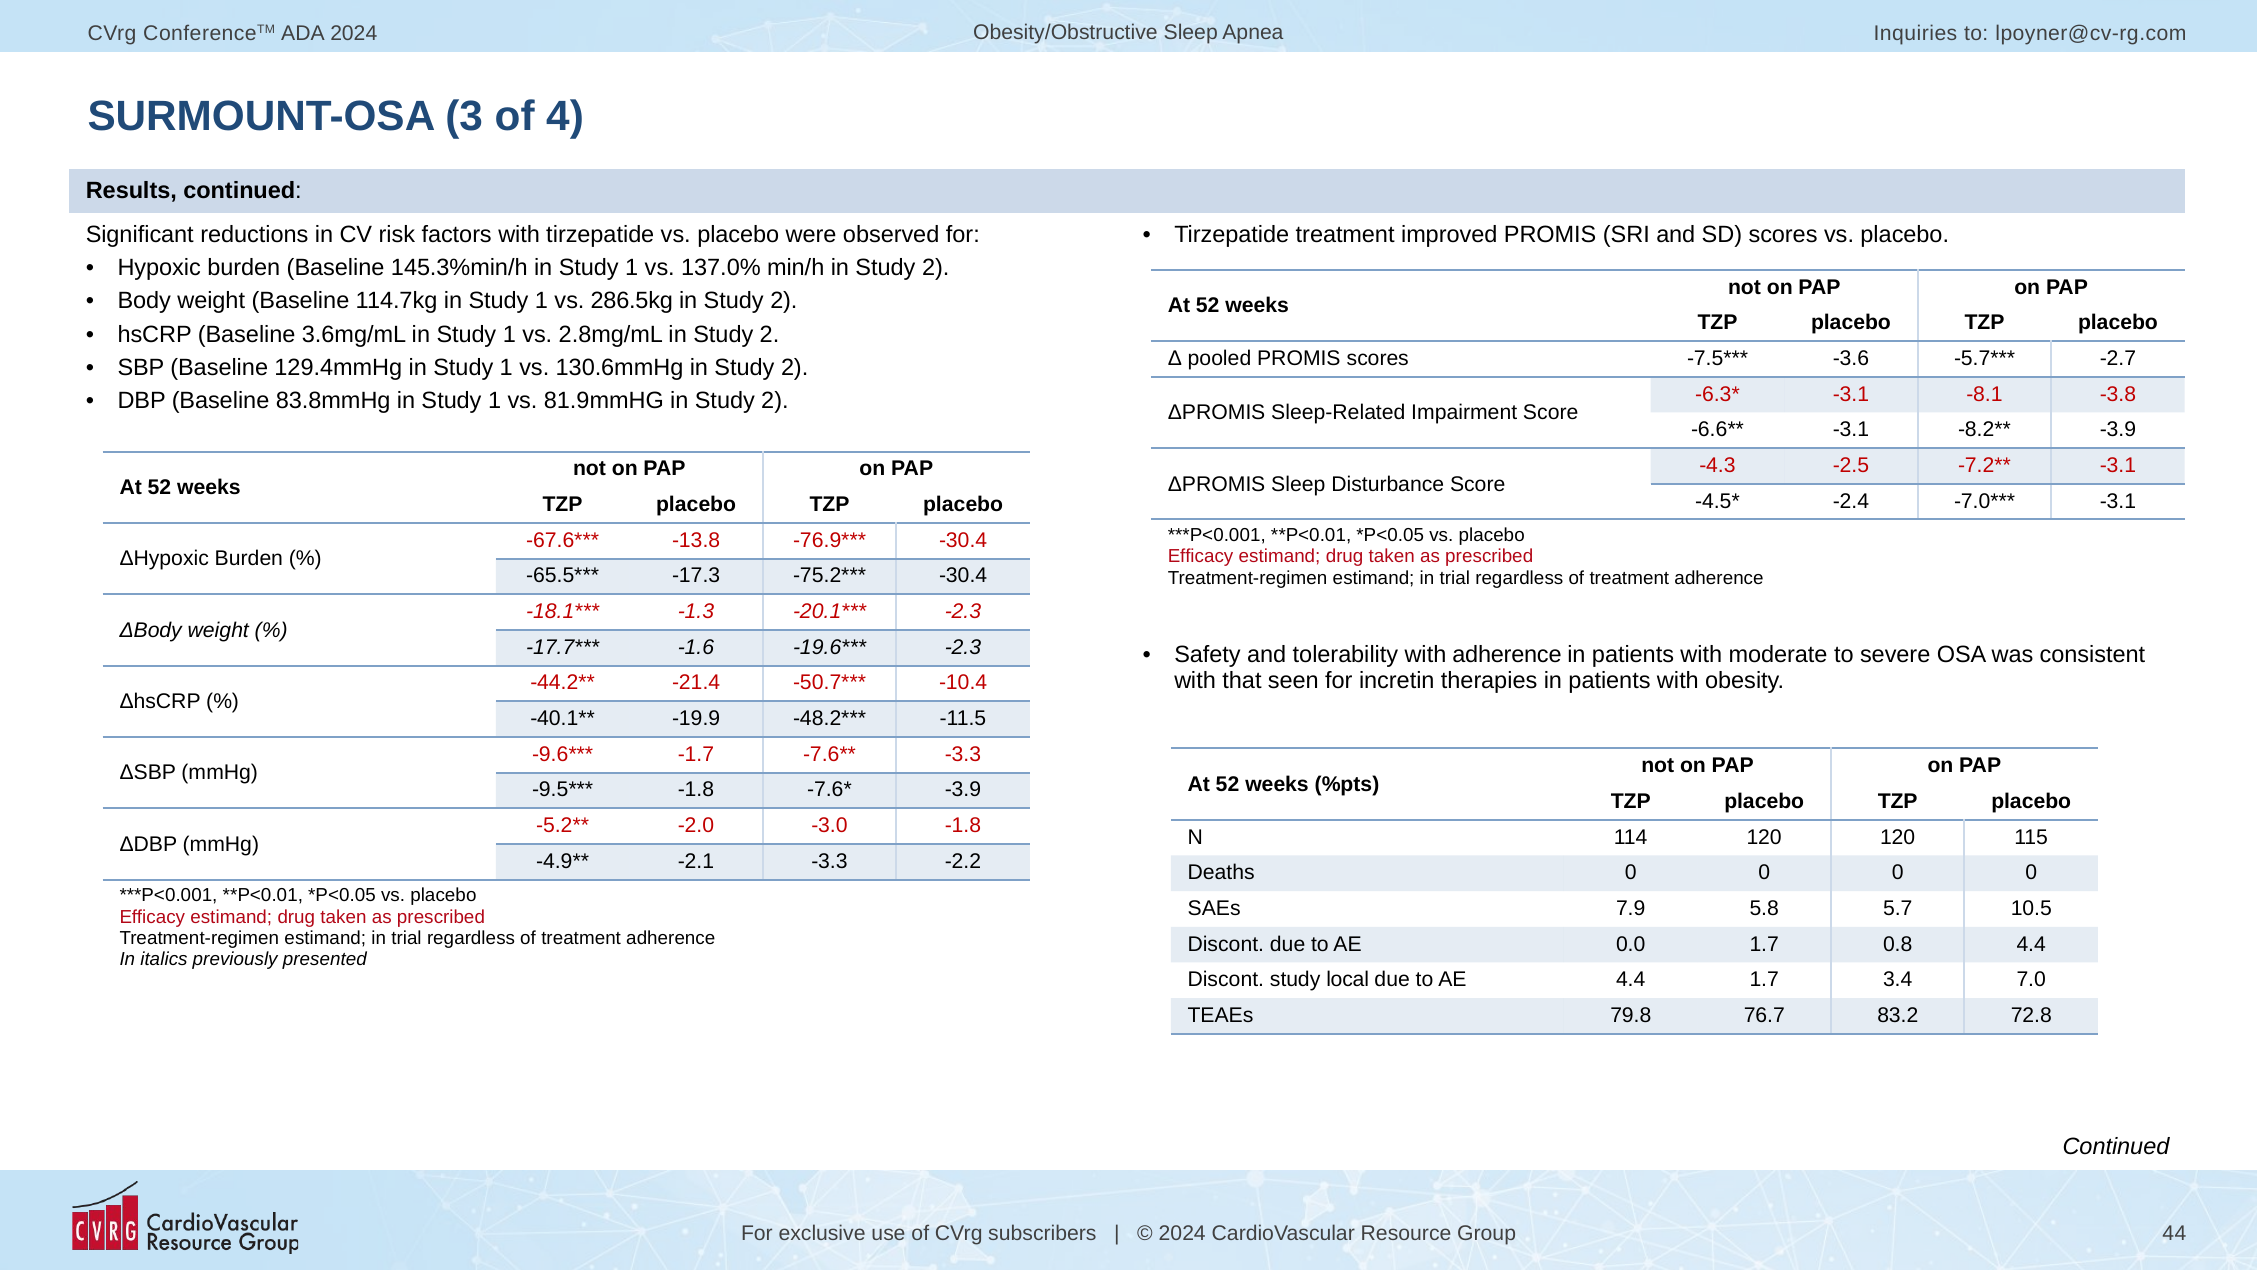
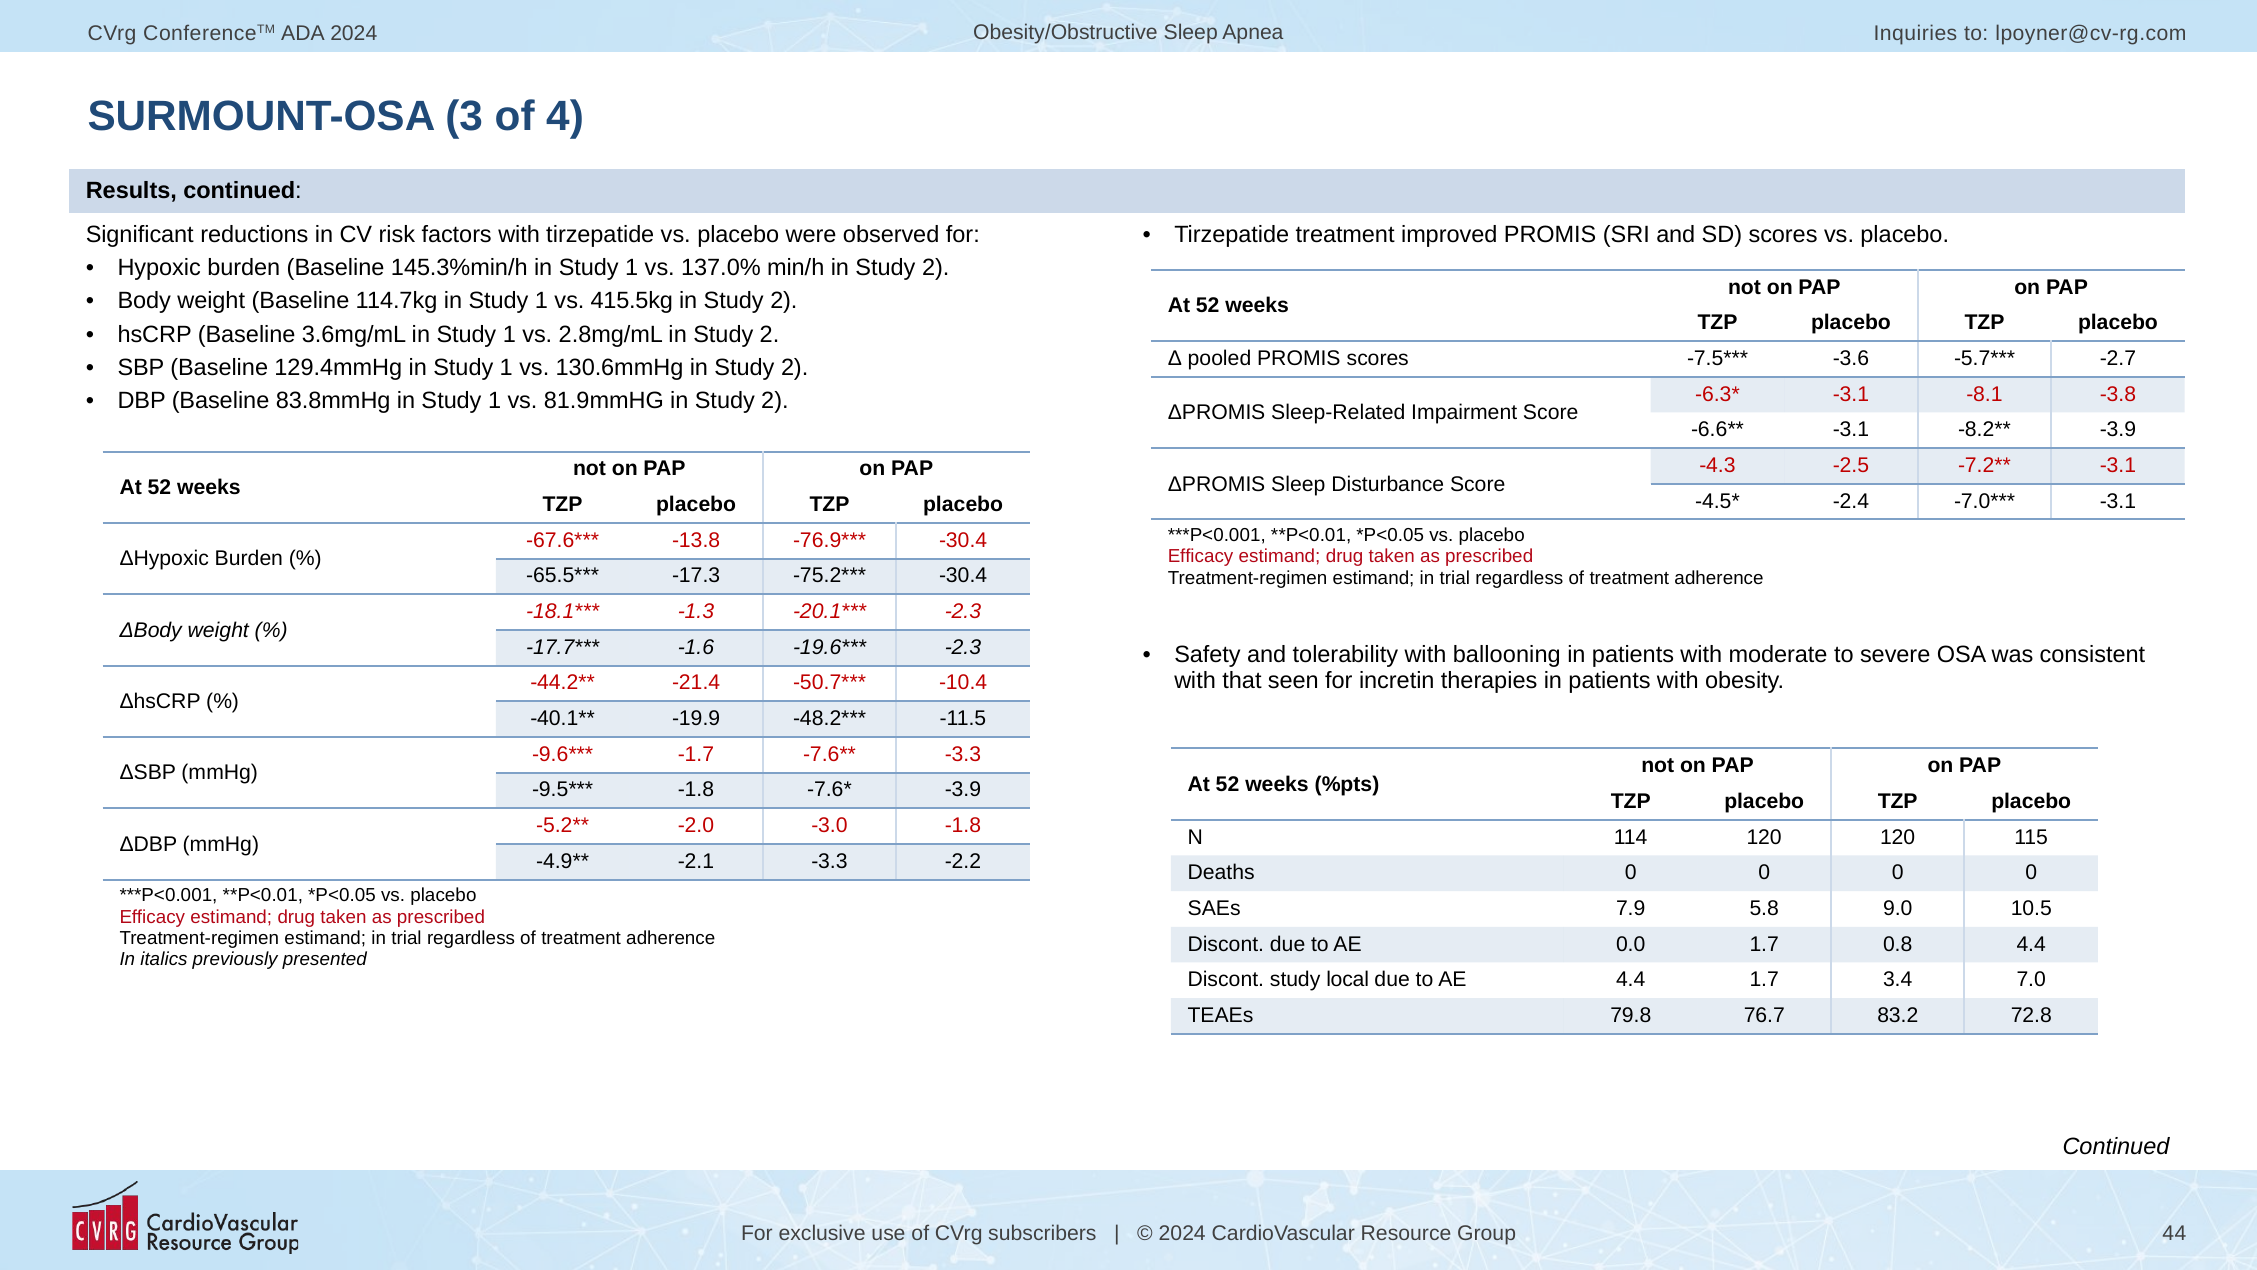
286.5kg: 286.5kg -> 415.5kg (632, 301)
with adherence: adherence -> ballooning (1507, 655)
5.7: 5.7 -> 9.0 (1898, 908)
